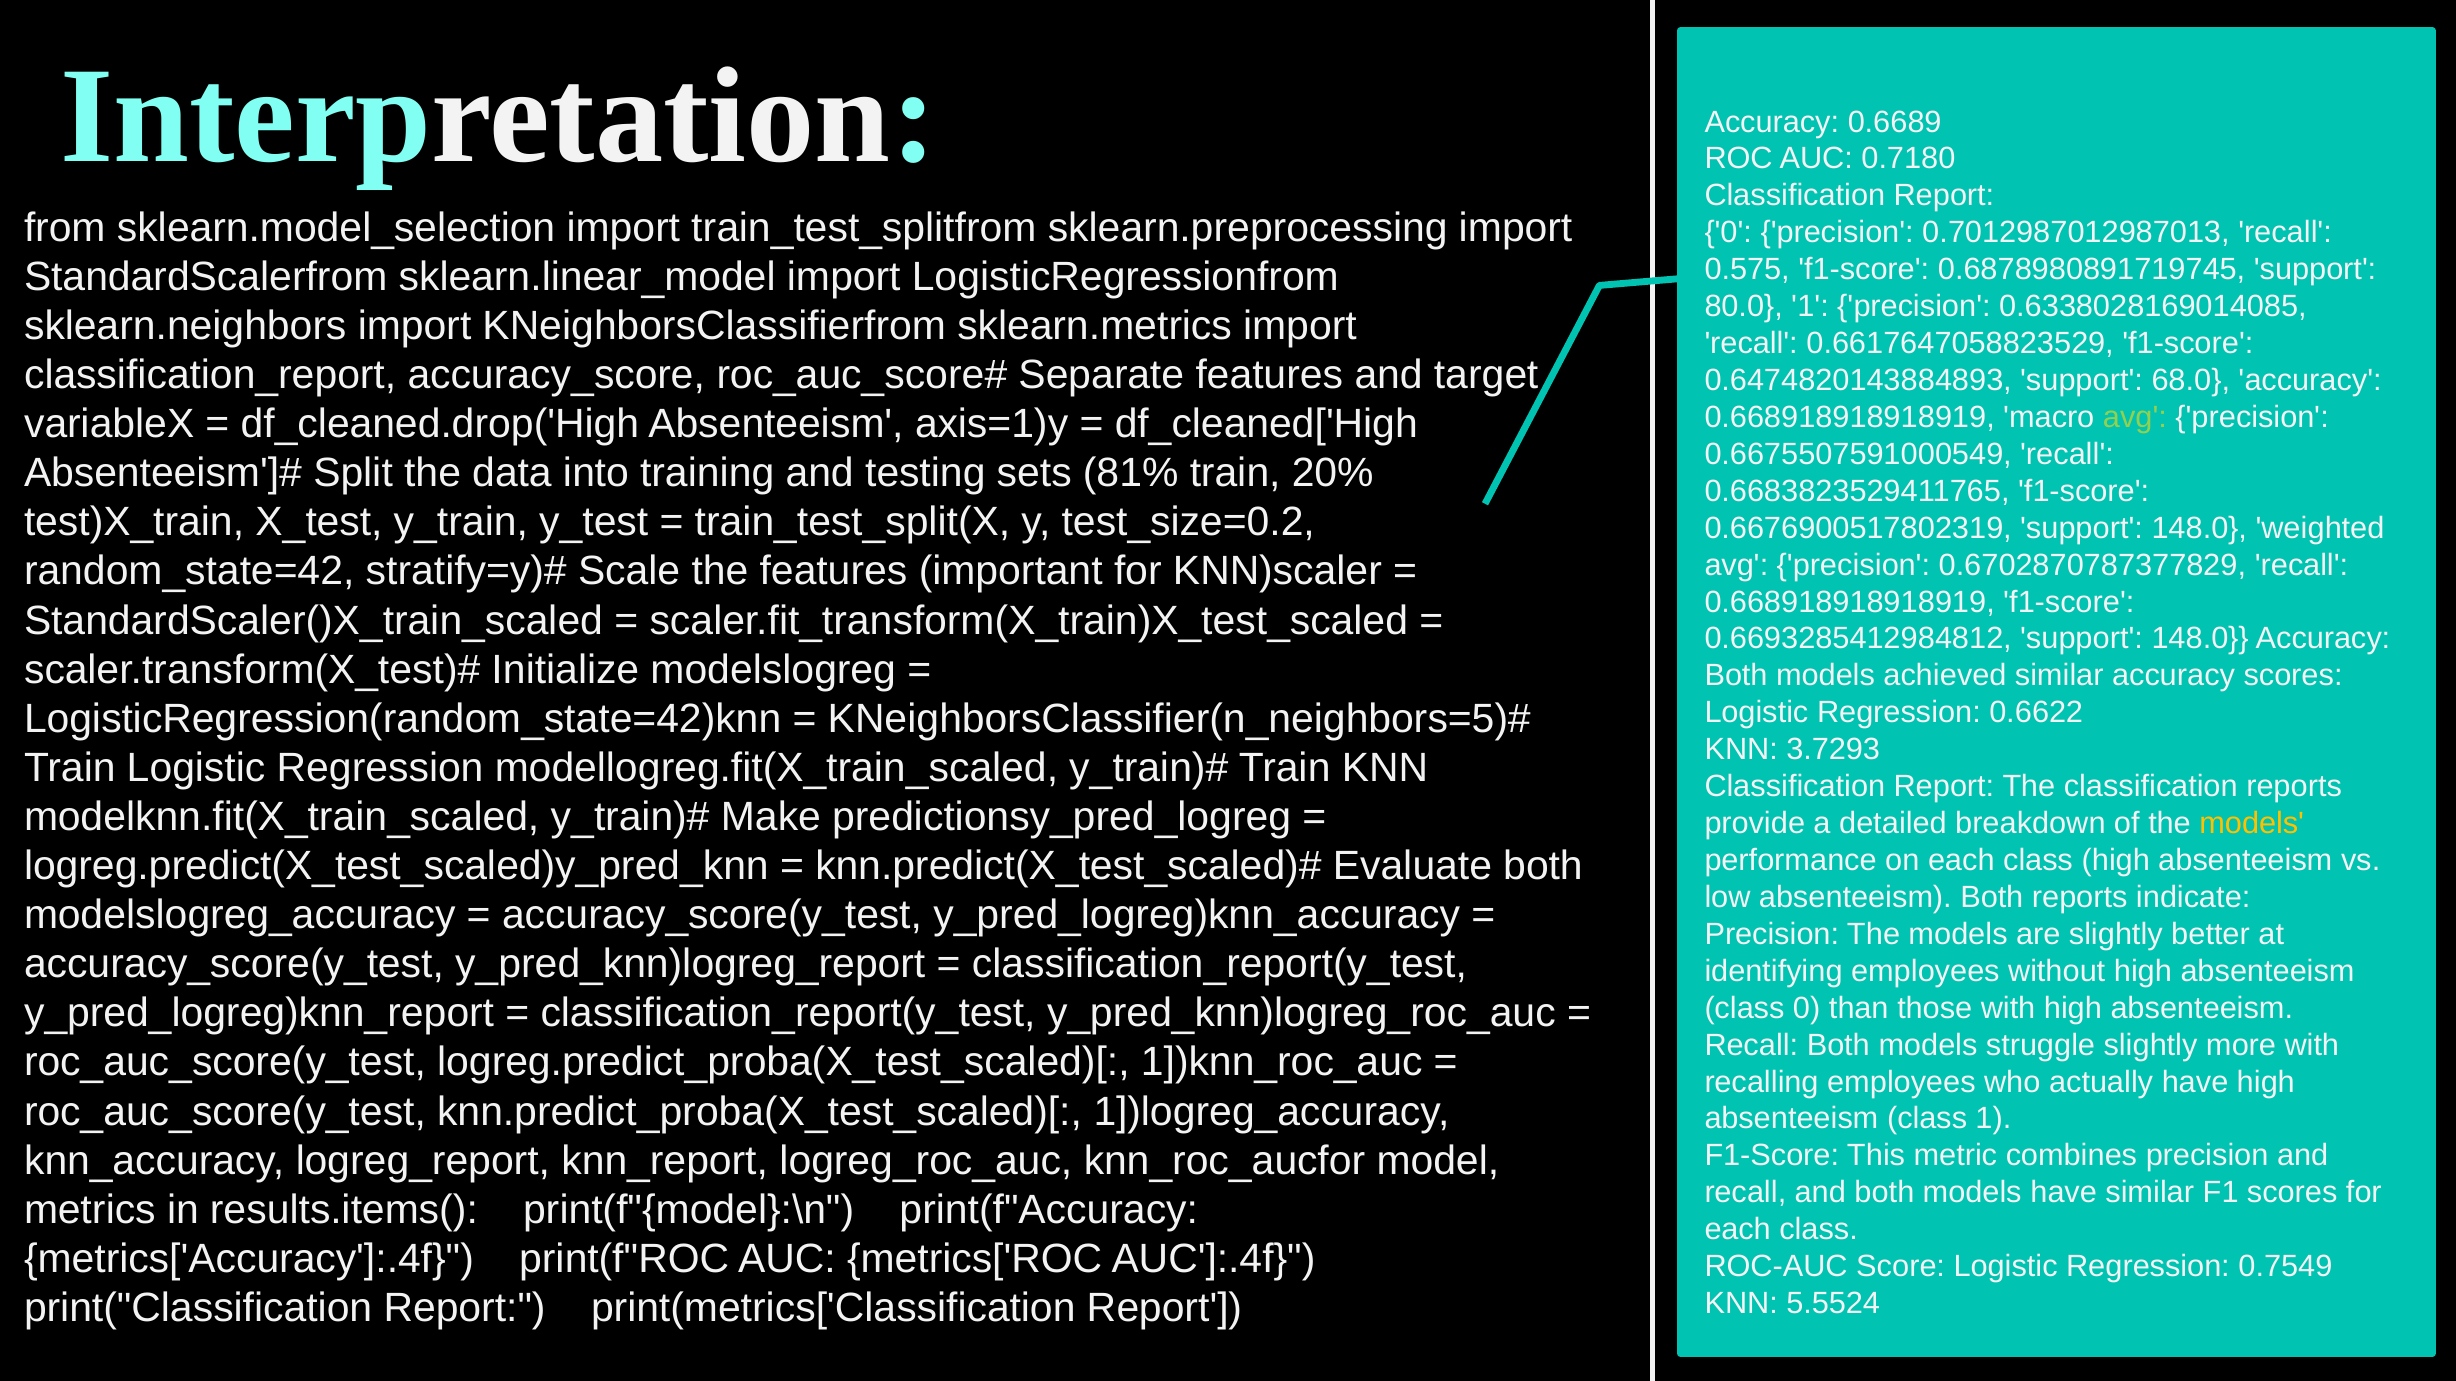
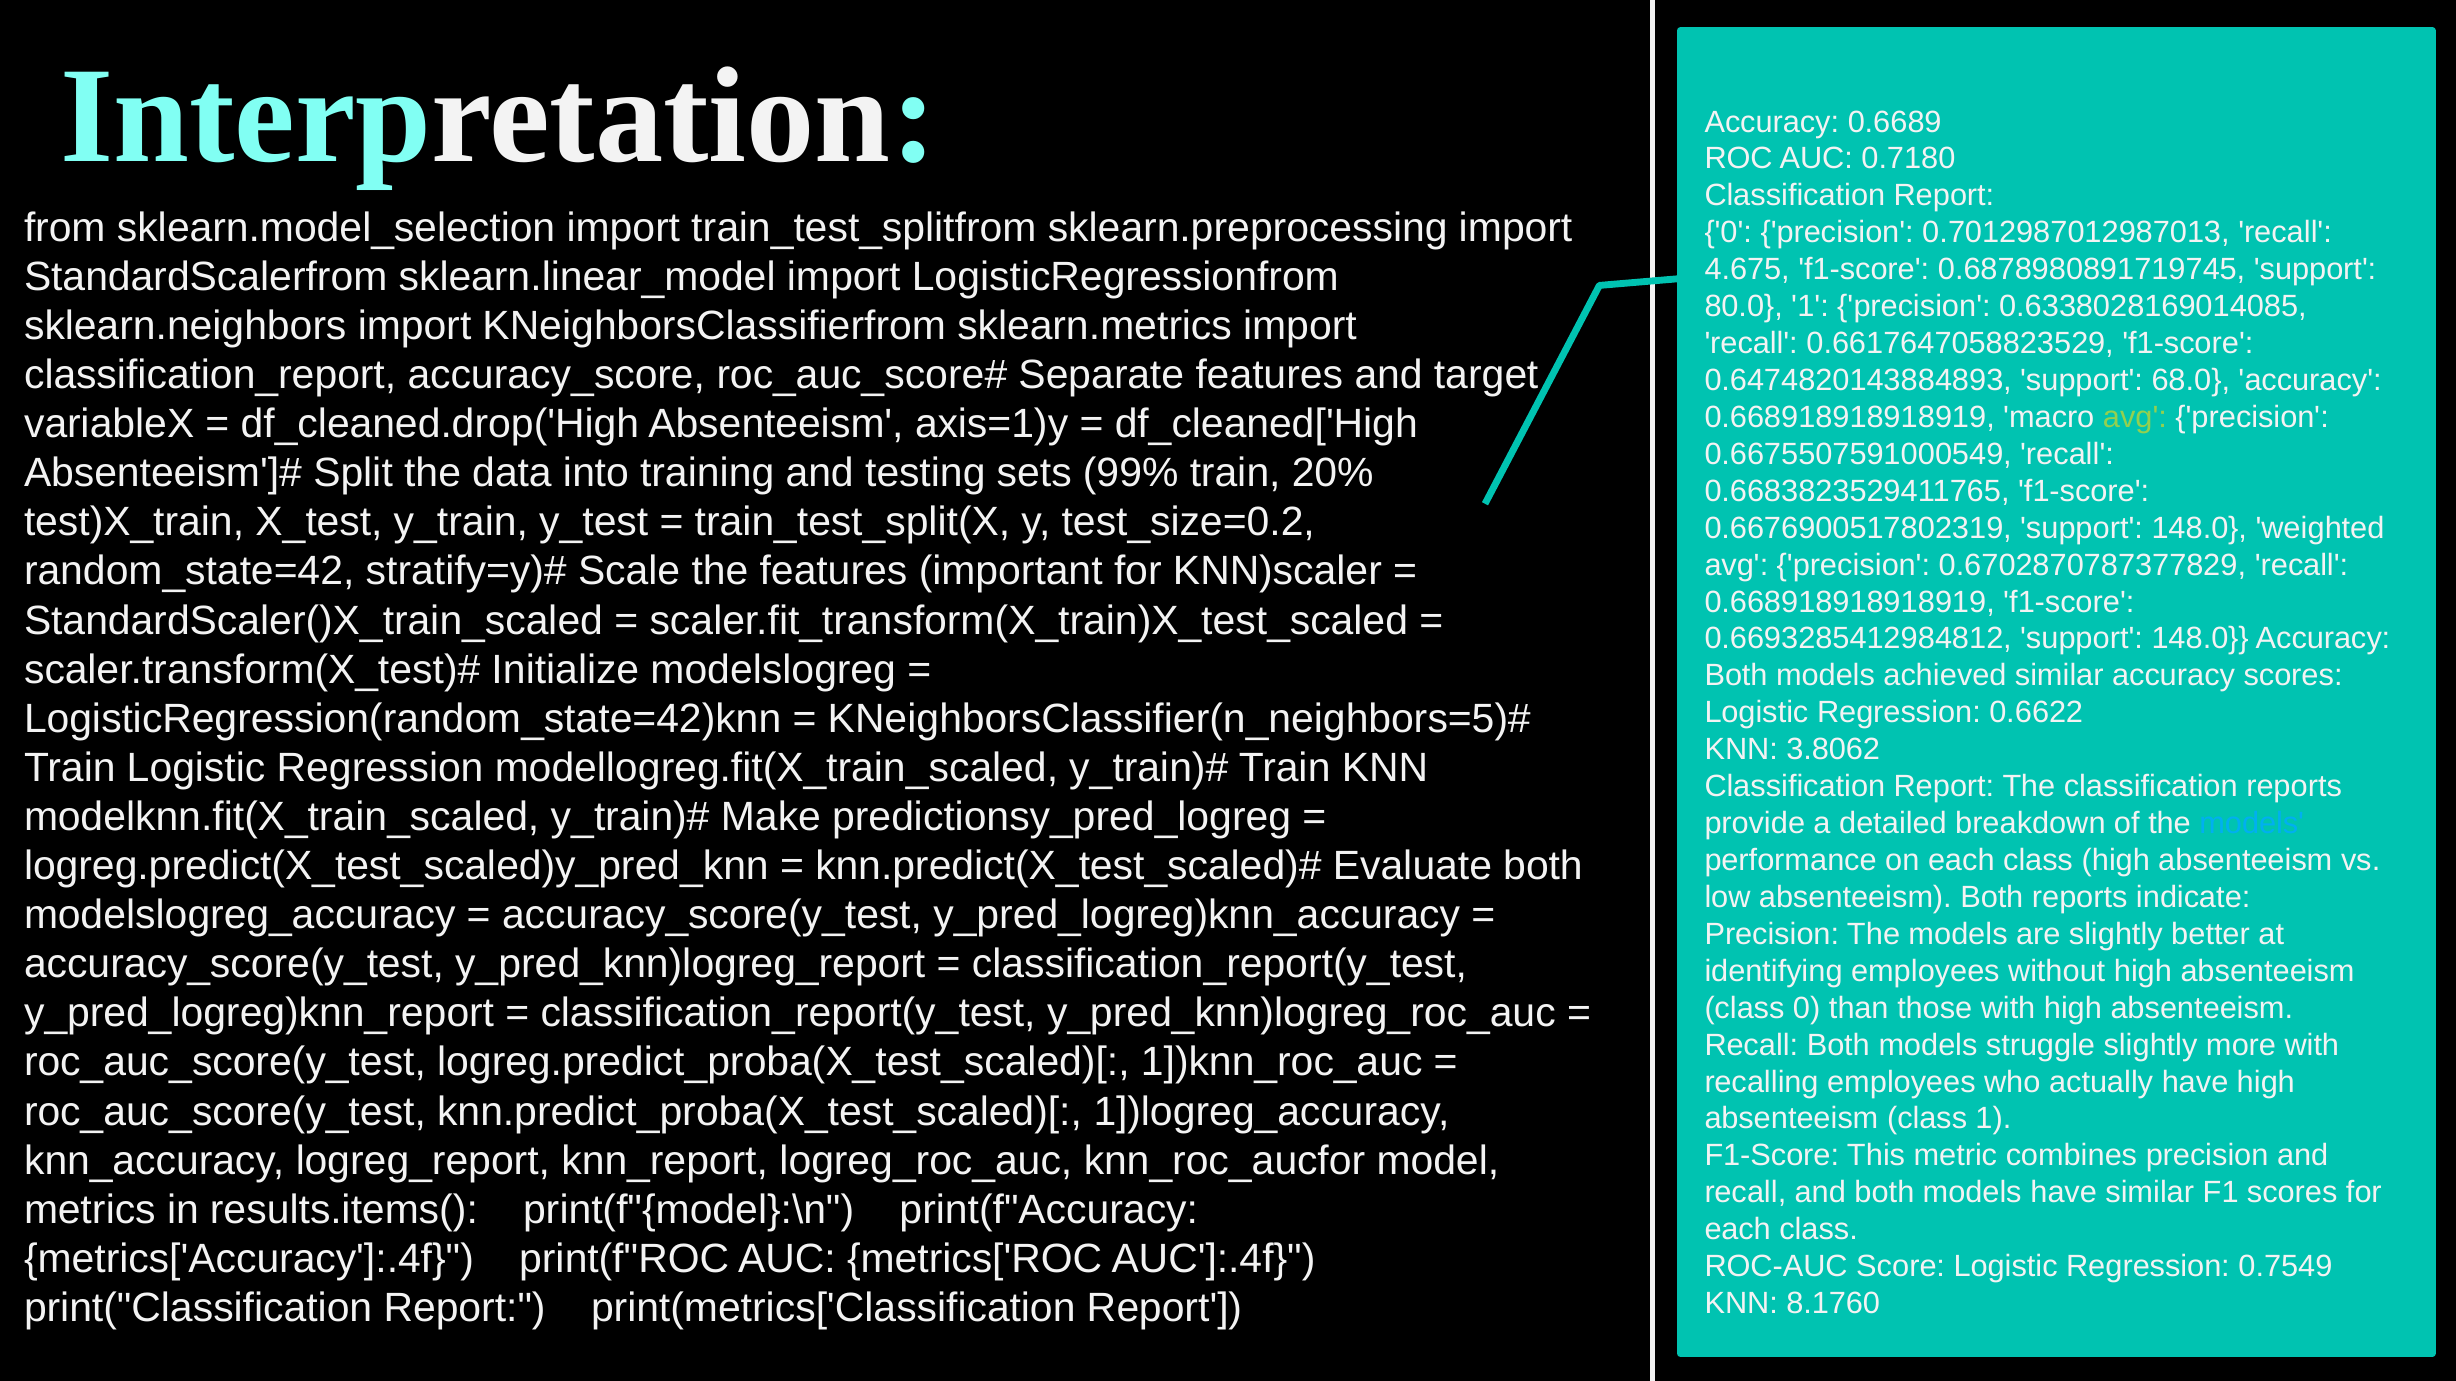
0.575: 0.575 -> 4.675 (1747, 270)
81%: 81% -> 99% (1131, 473)
3.7293: 3.7293 -> 3.8062 (1833, 750)
models colour: yellow -> light blue (2252, 824)
5.5524: 5.5524 -> 8.1760 (1833, 1304)
